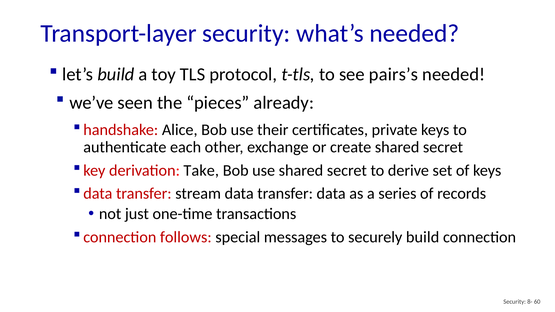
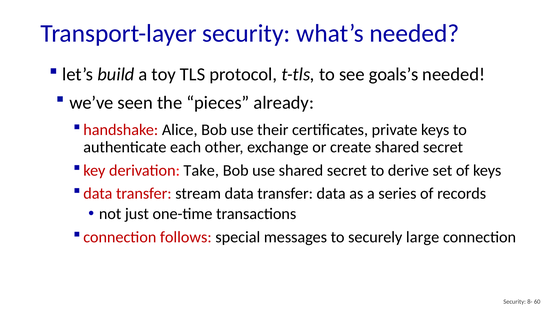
pairs’s: pairs’s -> goals’s (394, 74)
securely build: build -> large (423, 237)
